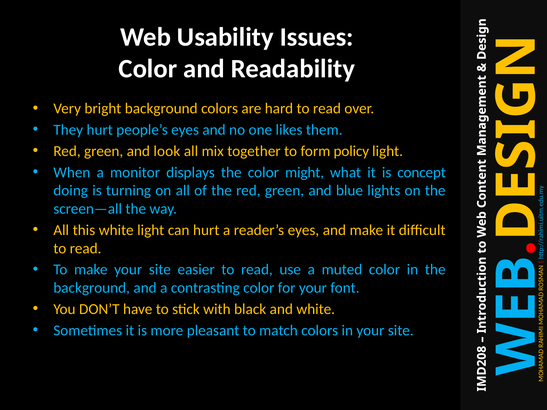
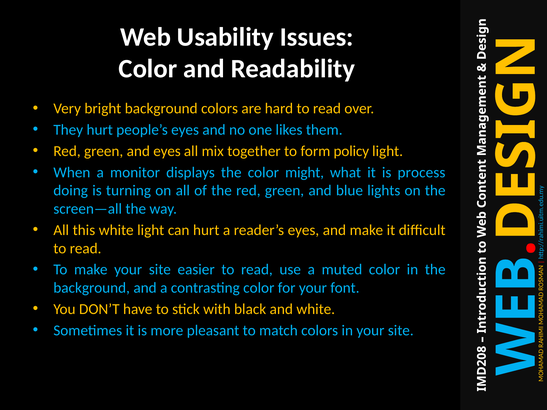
and look: look -> eyes (167, 151)
concept: concept -> process (421, 172)
